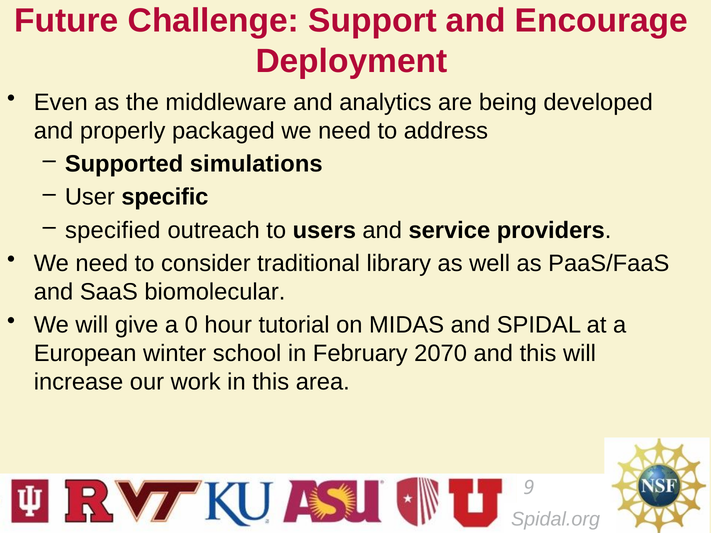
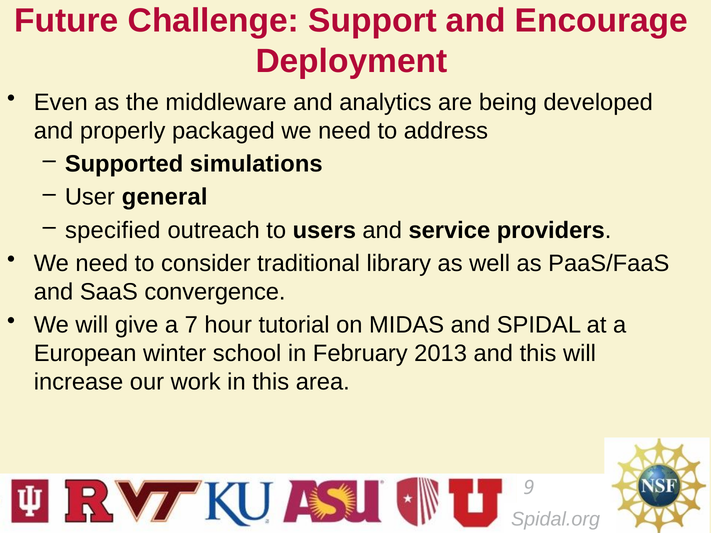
specific: specific -> general (165, 197)
biomolecular: biomolecular -> convergence (215, 292)
0: 0 -> 7 (191, 325)
2070: 2070 -> 2013 (441, 354)
